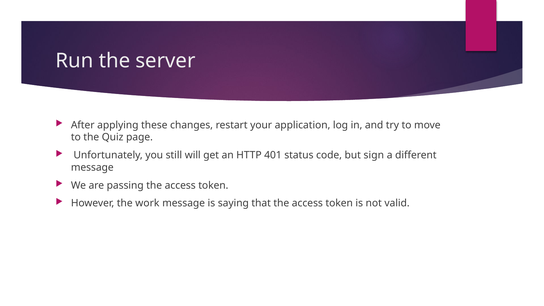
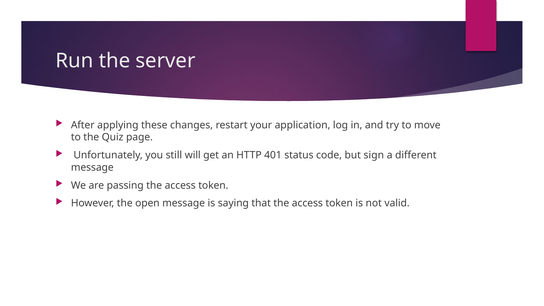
work: work -> open (147, 203)
